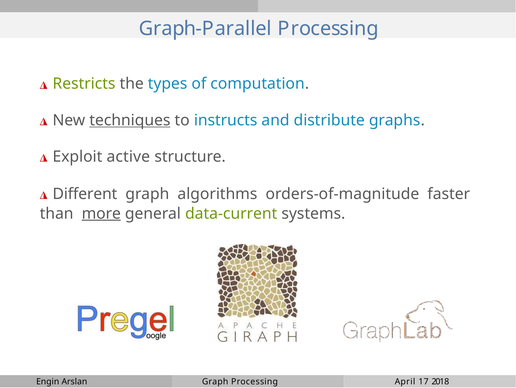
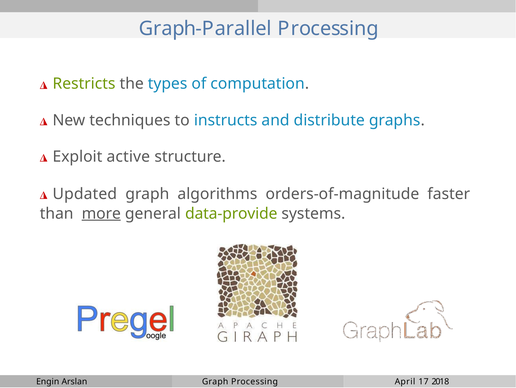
techniques underline: present -> none (130, 120)
Different: Different -> Updated (85, 194)
data-current: data-current -> data-provide (231, 213)
